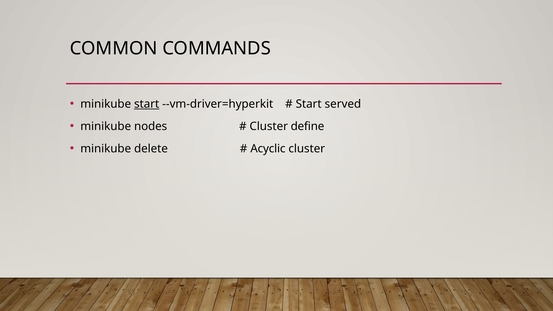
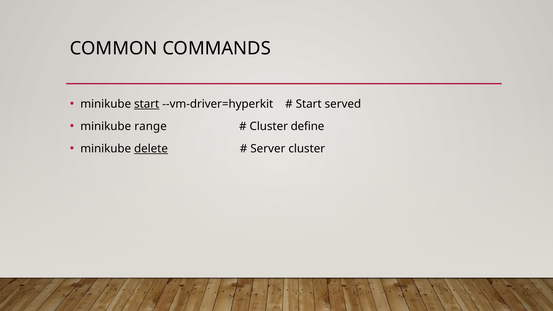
nodes: nodes -> range (151, 126)
delete underline: none -> present (151, 149)
Acyclic: Acyclic -> Server (268, 149)
